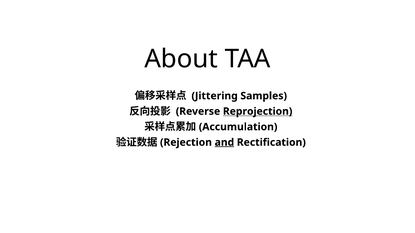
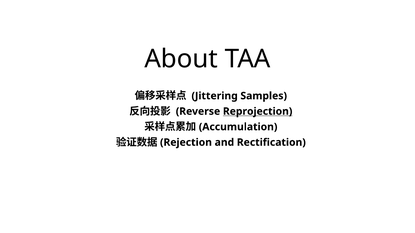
and underline: present -> none (224, 143)
